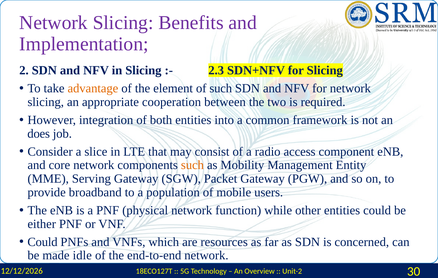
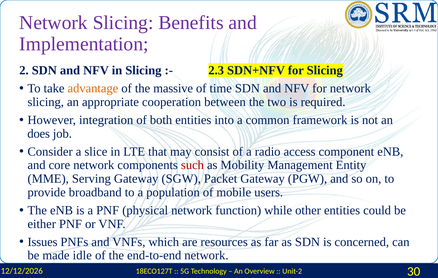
element: element -> massive (173, 88)
of such: such -> time (221, 88)
such colour: orange -> red (192, 165)
Could: Could -> Issues (42, 242)
